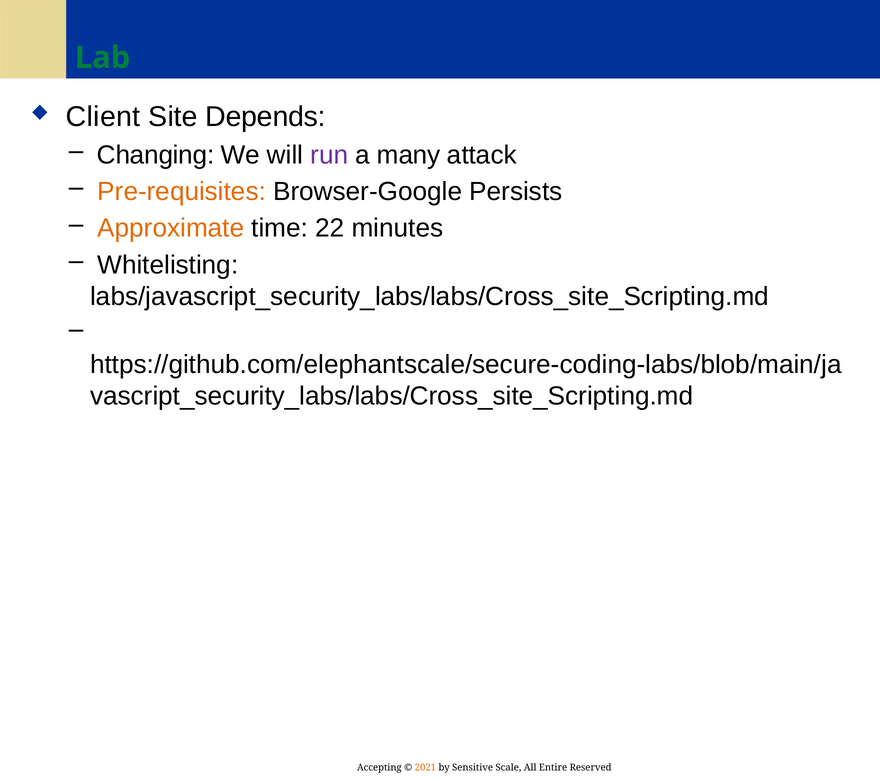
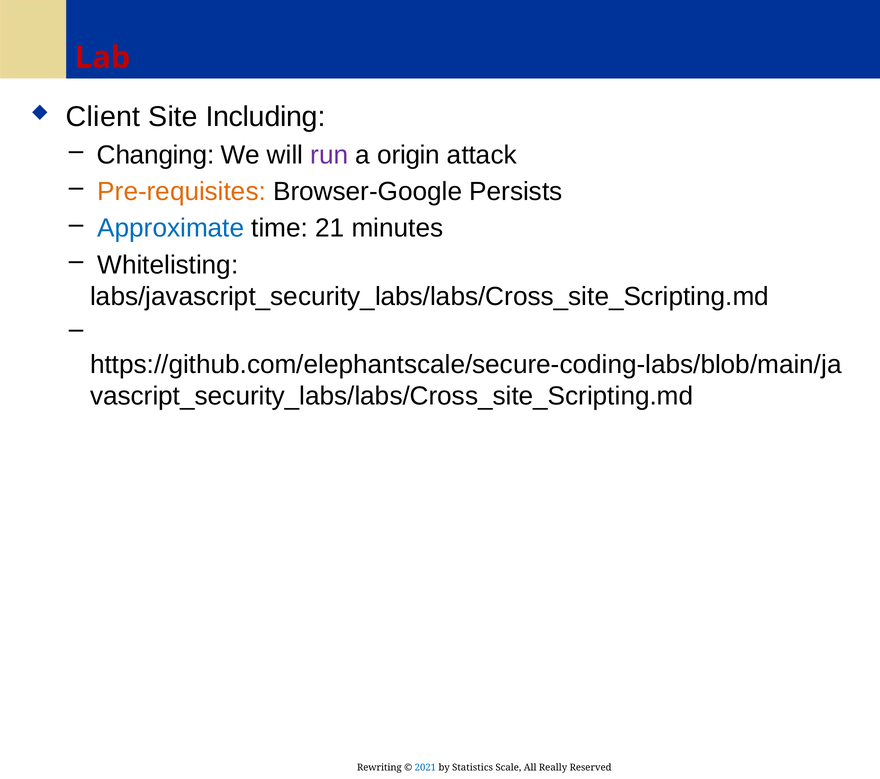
Lab colour: green -> red (103, 58)
Depends: Depends -> Including (266, 117)
many: many -> origin (409, 155)
Approximate colour: orange -> blue (171, 228)
22: 22 -> 21 (330, 228)
Accepting: Accepting -> Rewriting (379, 768)
2021 colour: orange -> blue (425, 768)
Sensitive: Sensitive -> Statistics (473, 768)
Entire: Entire -> Really (553, 768)
